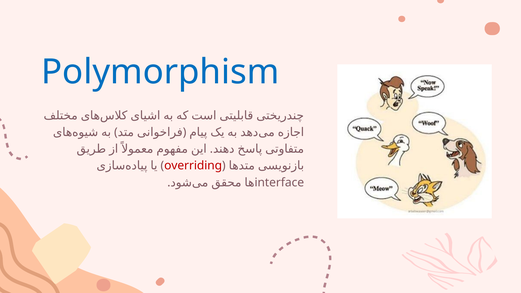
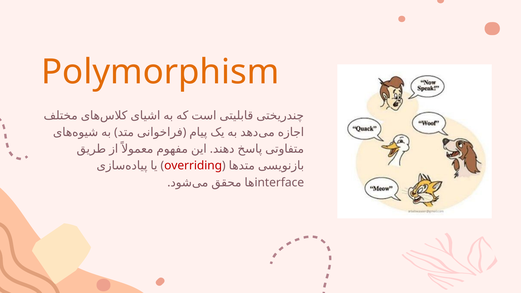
Polymorphism colour: blue -> orange (160, 72)
